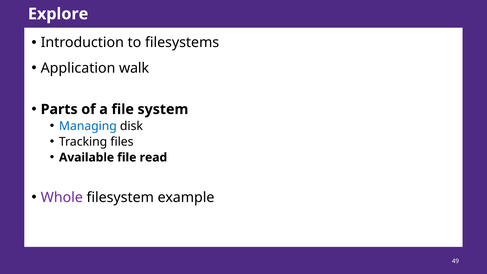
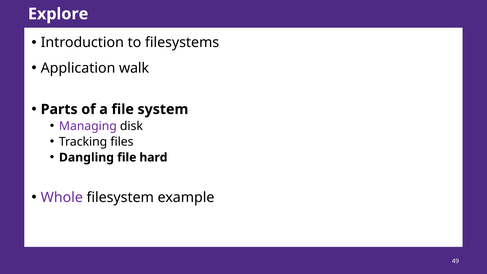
Managing colour: blue -> purple (88, 126)
Available: Available -> Dangling (86, 157)
read: read -> hard (153, 157)
